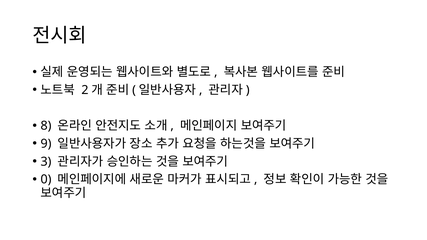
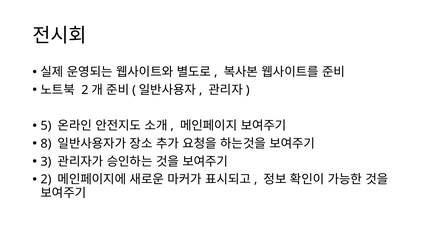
8: 8 -> 5 (46, 126)
9: 9 -> 8 (46, 144)
0: 0 -> 2 (46, 180)
